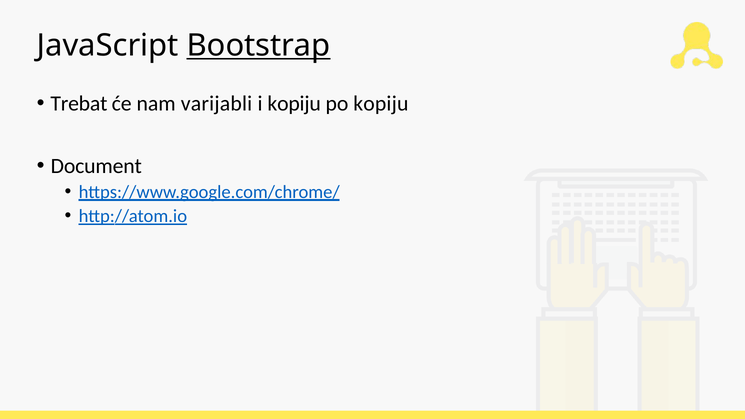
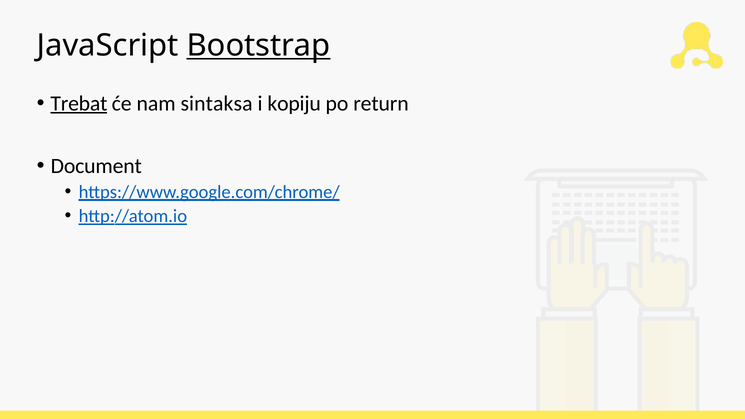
Trebat underline: none -> present (79, 103)
varijabli: varijabli -> sintaksa (217, 103)
po kopiju: kopiju -> return (381, 103)
